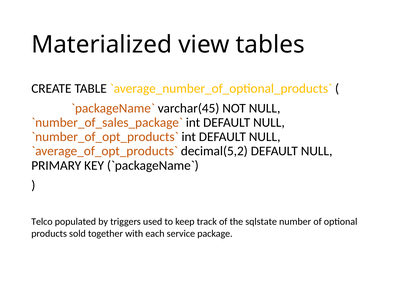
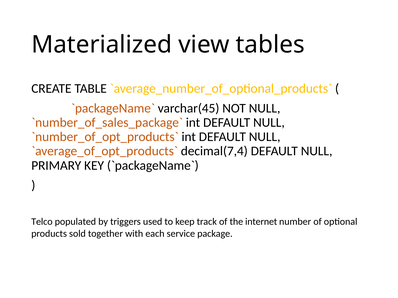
decimal(5,2: decimal(5,2 -> decimal(7,4 (214, 151)
sqlstate: sqlstate -> internet (261, 222)
